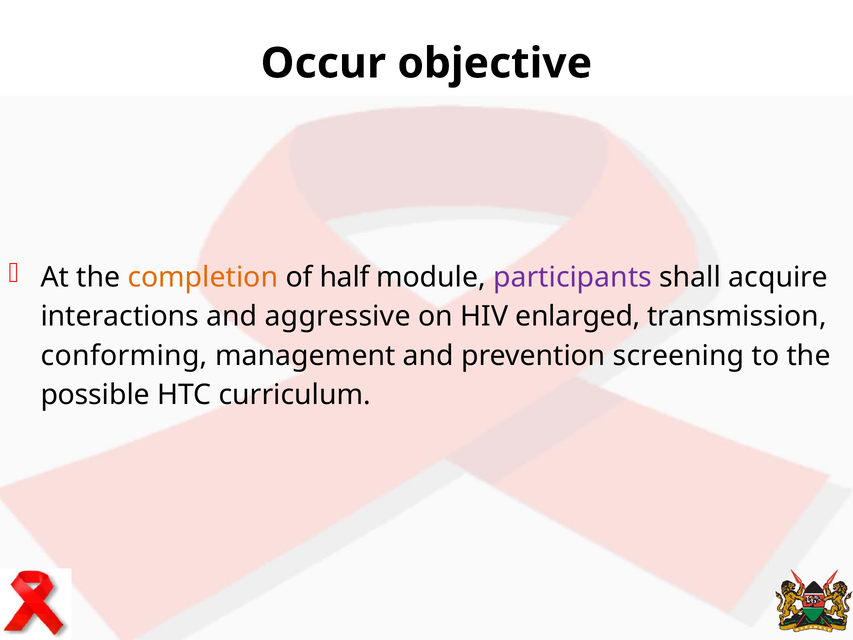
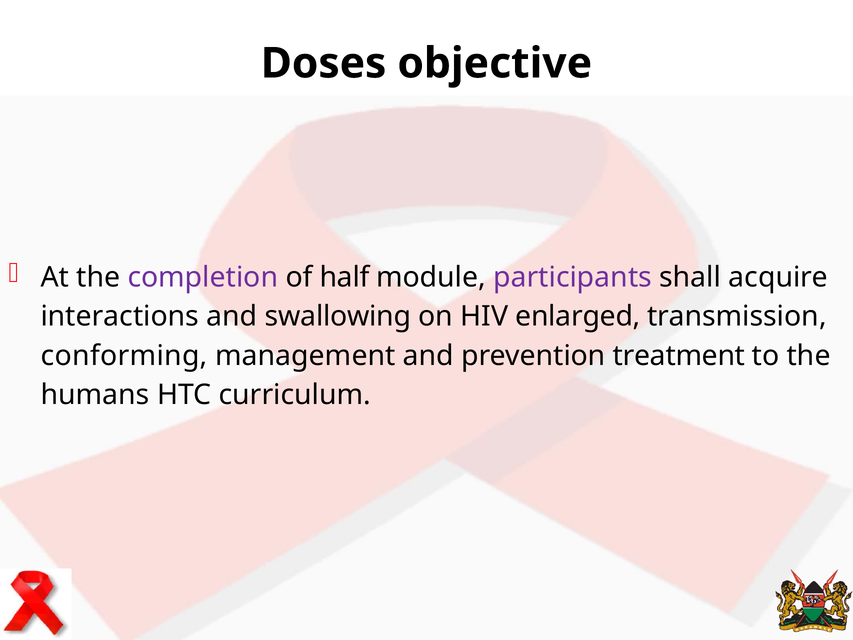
Occur: Occur -> Doses (324, 63)
completion colour: orange -> purple (203, 277)
aggressive: aggressive -> swallowing (338, 316)
screening: screening -> treatment (679, 356)
possible: possible -> humans (95, 395)
